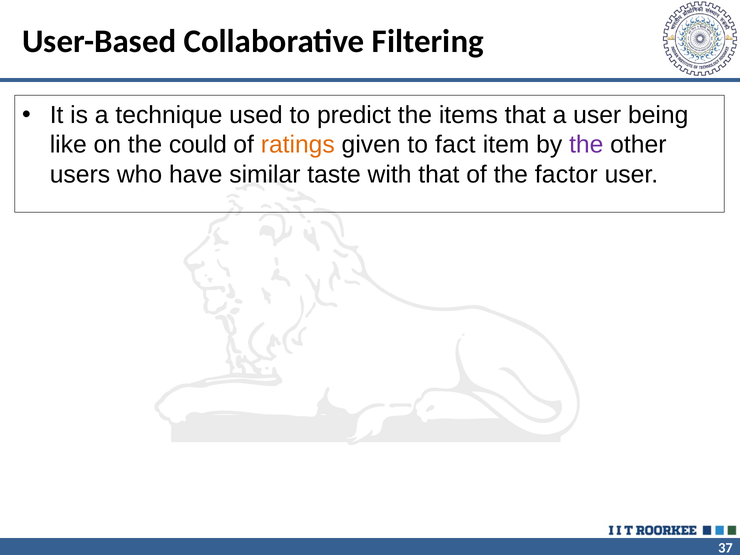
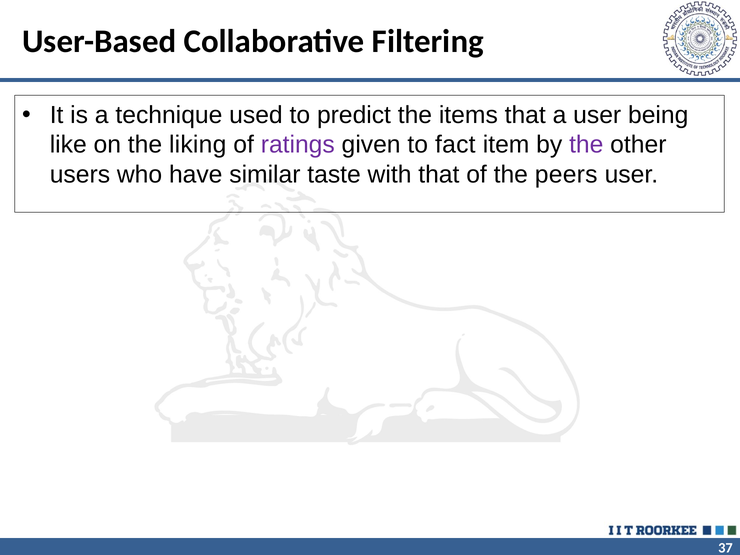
could: could -> liking (198, 145)
ratings colour: orange -> purple (298, 145)
factor: factor -> peers (566, 174)
